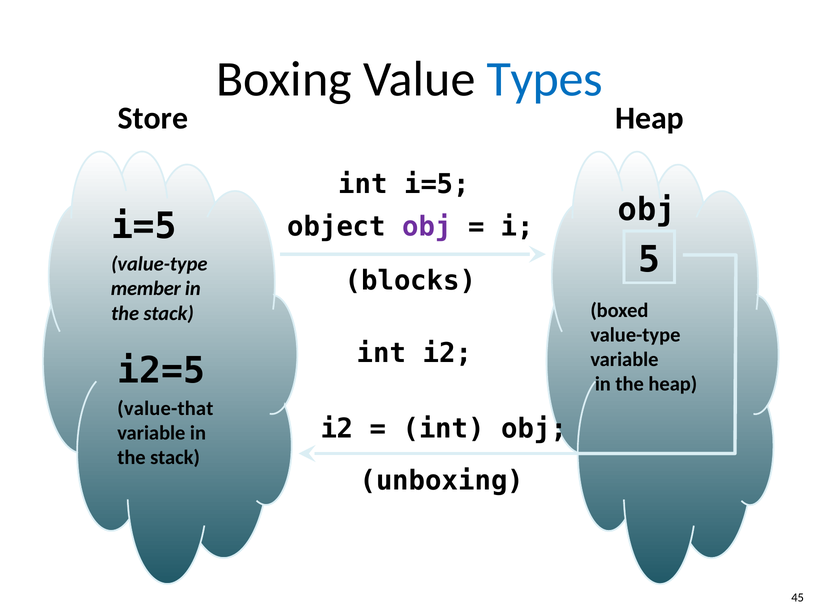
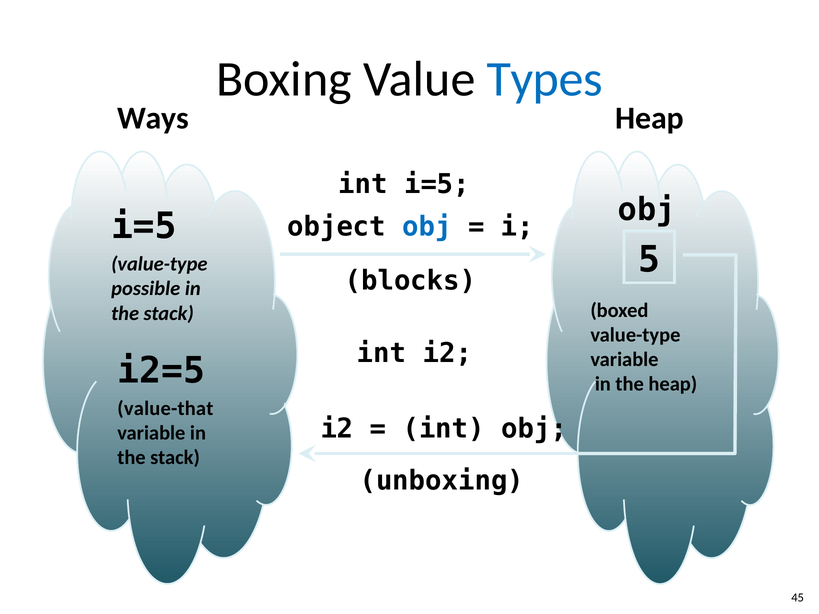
Store: Store -> Ways (153, 118)
obj colour: purple -> blue (427, 227)
member: member -> possible (146, 289)
